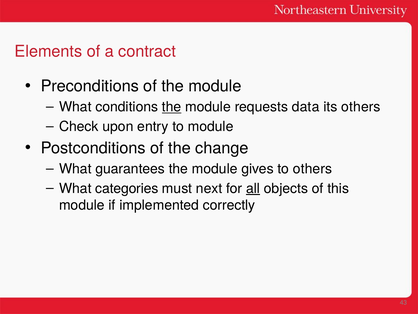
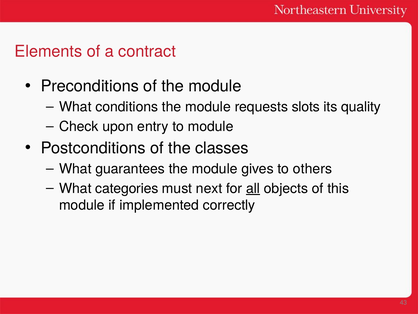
the underline: present -> none (172, 107)
data: data -> slots (306, 107)
its others: others -> quality (361, 107)
change: change -> classes (222, 148)
